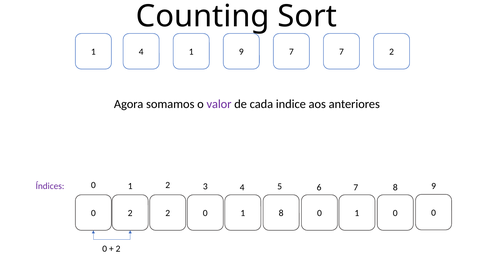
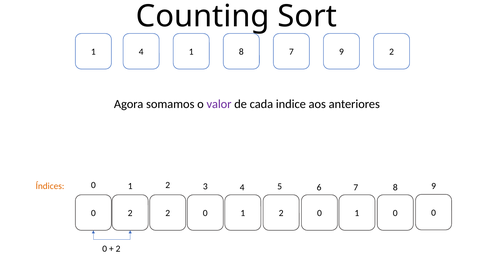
1 9: 9 -> 8 (241, 52)
7 7: 7 -> 9 (341, 52)
Índices colour: purple -> orange (50, 186)
2 0 1 8: 8 -> 2 (281, 213)
